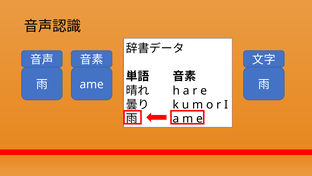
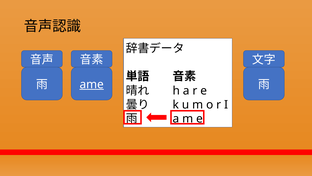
ame underline: none -> present (92, 84)
